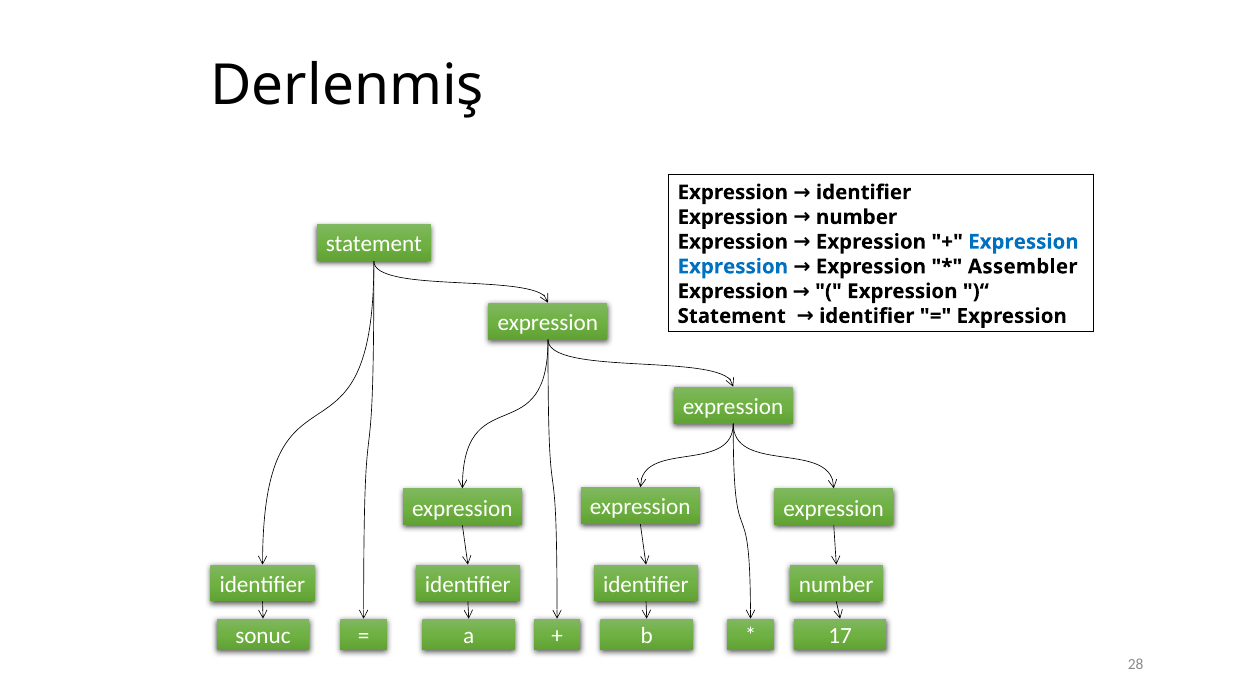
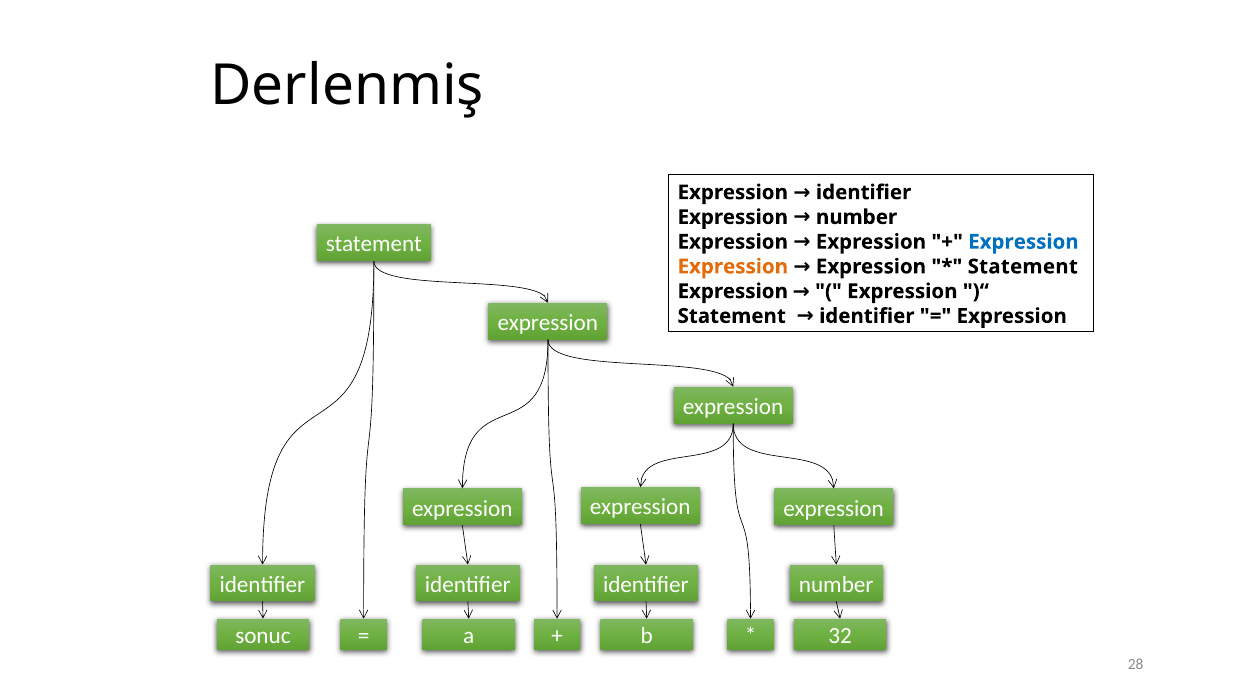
Expression colour: blue -> orange (733, 267)
Assembler: Assembler -> Statement (1023, 267)
17: 17 -> 32 (840, 636)
